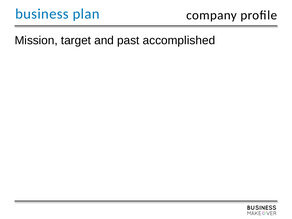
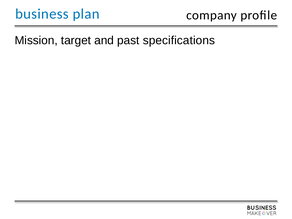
accomplished: accomplished -> specifications (179, 40)
